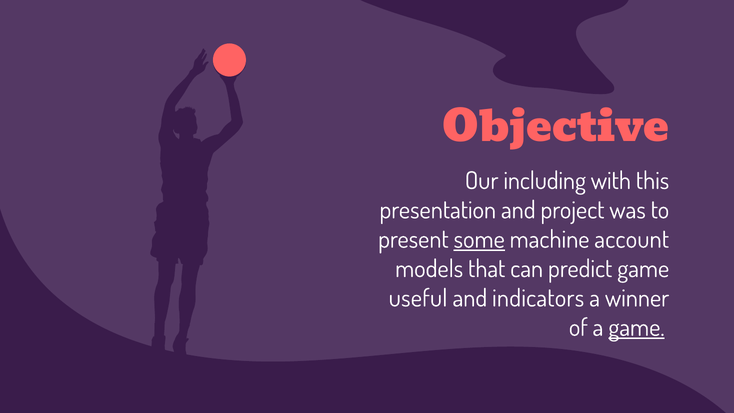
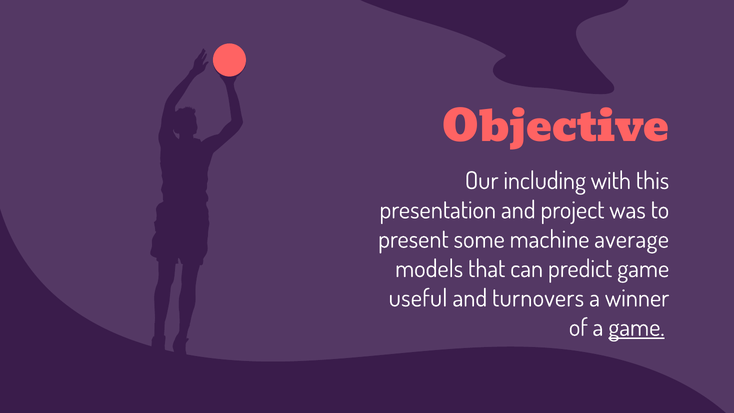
some underline: present -> none (479, 240)
account: account -> average (632, 240)
indicators: indicators -> turnovers (538, 298)
